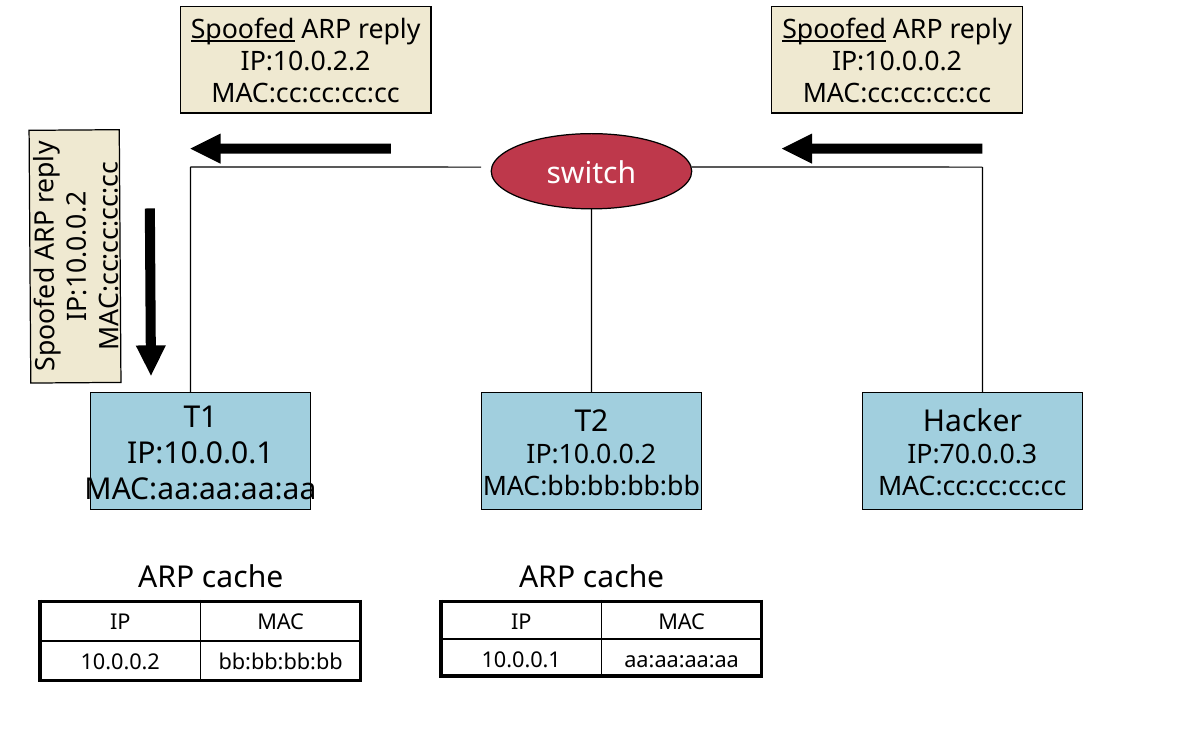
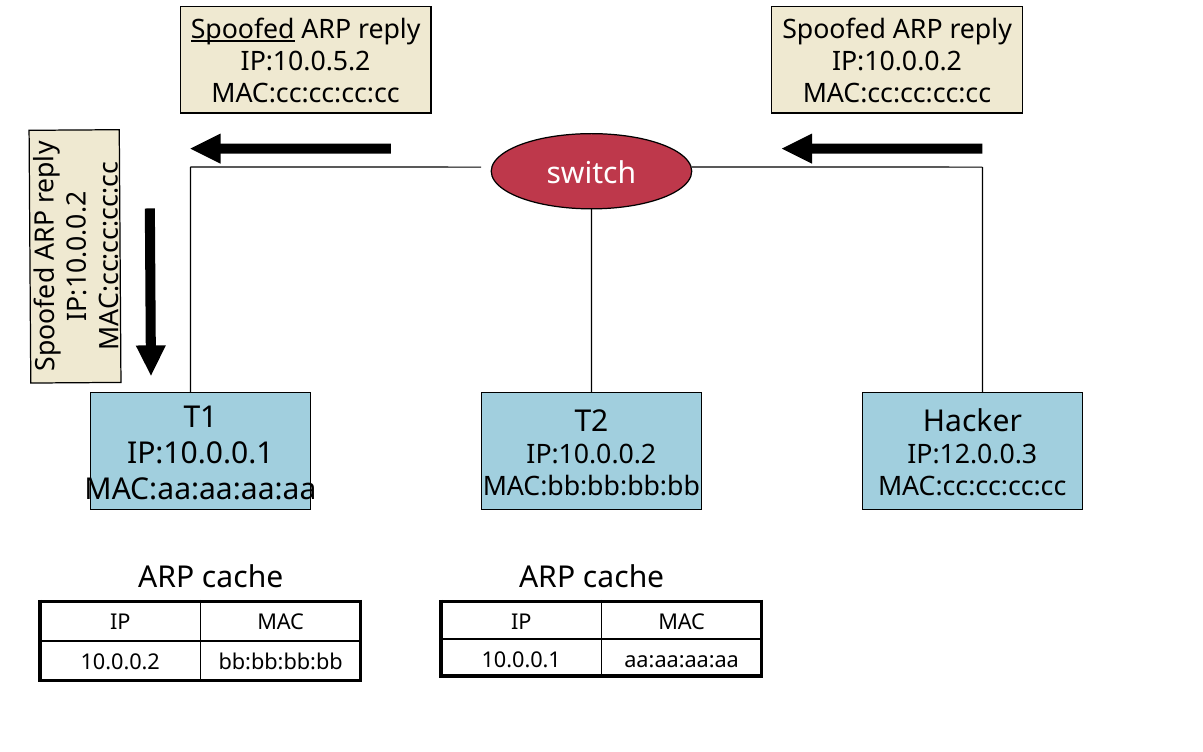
Spoofed underline: present -> none (834, 30)
IP:10.0.2.2: IP:10.0.2.2 -> IP:10.0.5.2 (306, 62)
IP:70.0.0.3: IP:70.0.0.3 -> IP:12.0.0.3 (972, 455)
